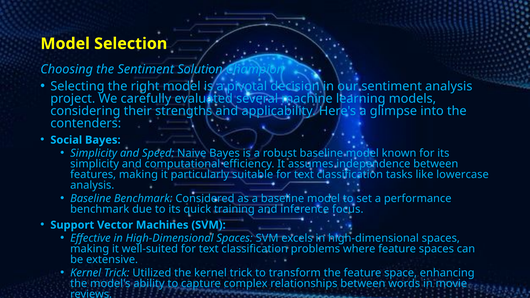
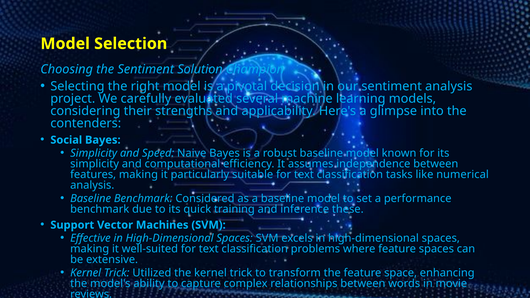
lowercase: lowercase -> numerical (463, 175)
focus: focus -> these (348, 209)
